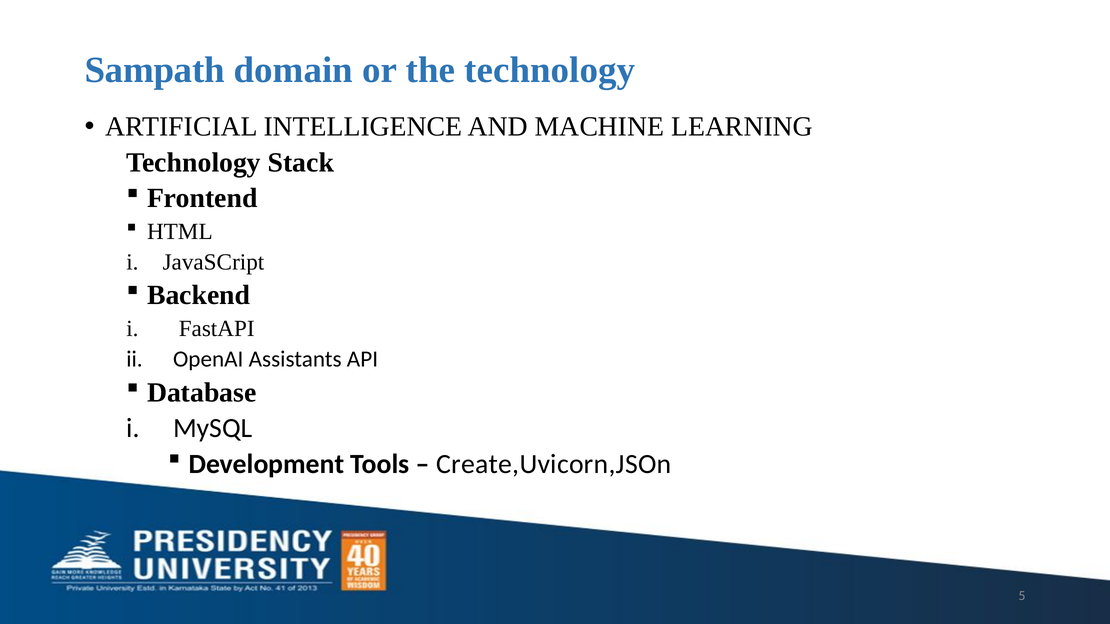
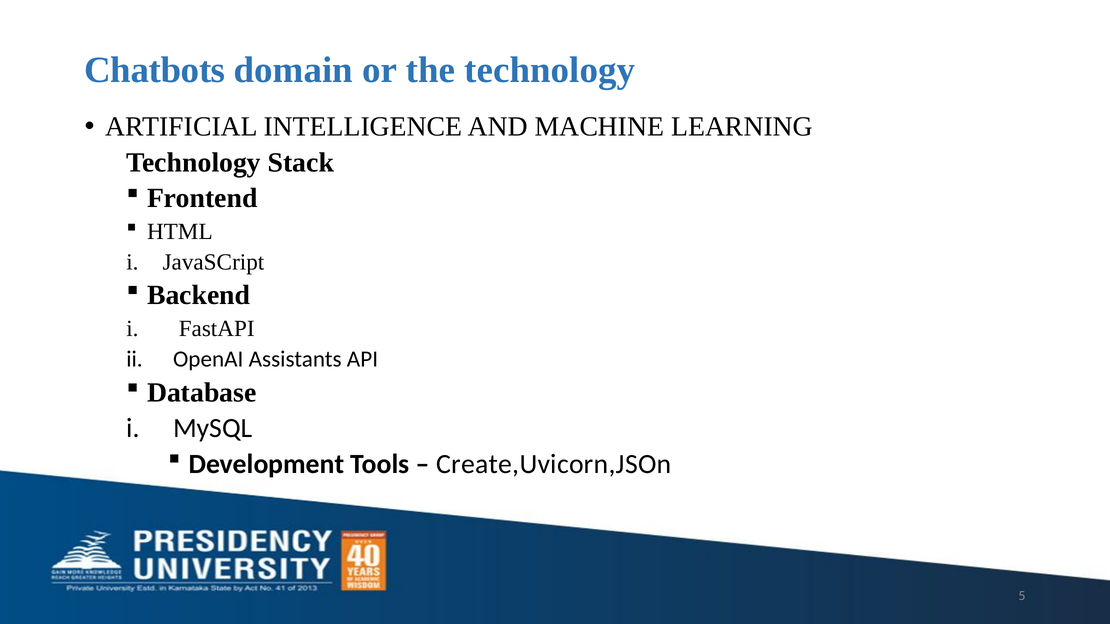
Sampath: Sampath -> Chatbots (155, 70)
